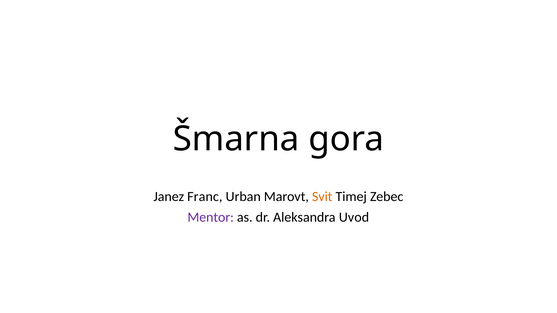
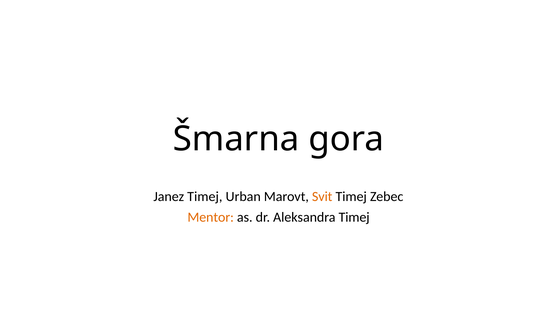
Janez Franc: Franc -> Timej (205, 197)
Mentor colour: purple -> orange (211, 217)
Aleksandra Uvod: Uvod -> Timej (354, 217)
